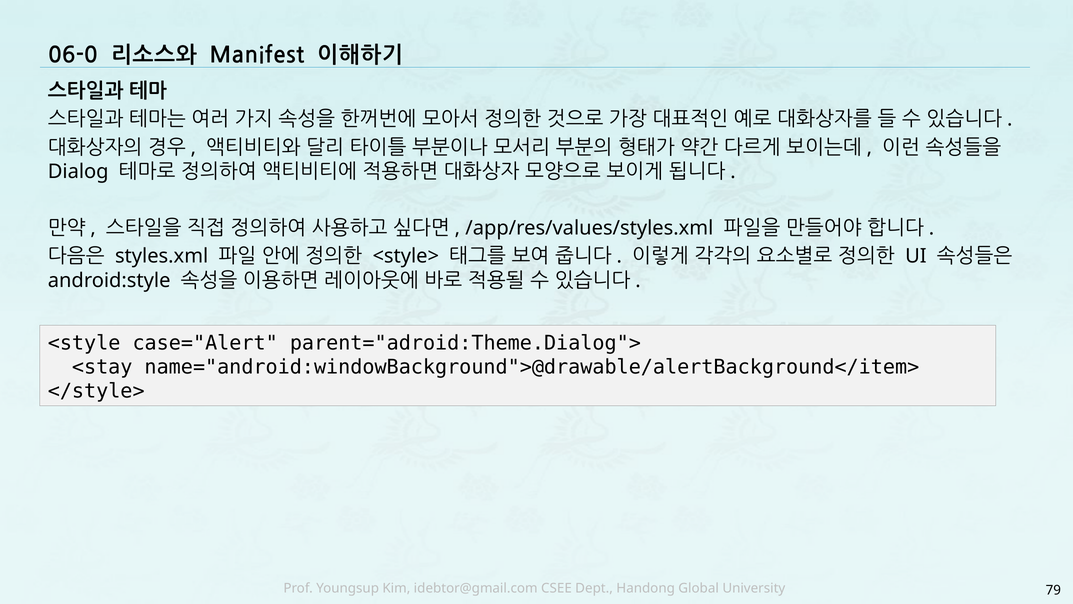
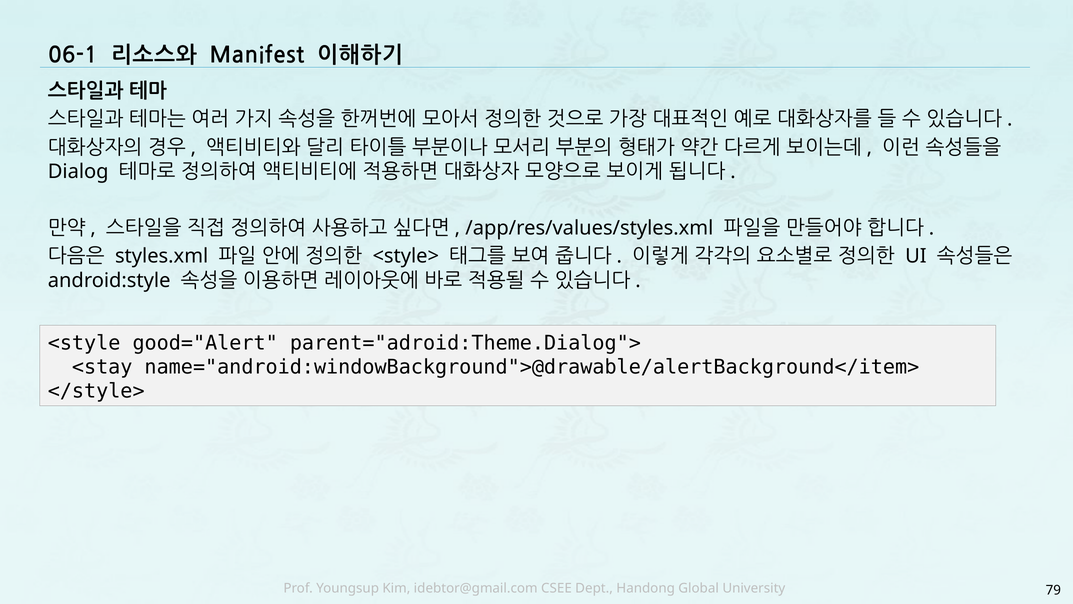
06-0: 06-0 -> 06-1 (73, 55)
case="Alert: case="Alert -> good="Alert (205, 343)
